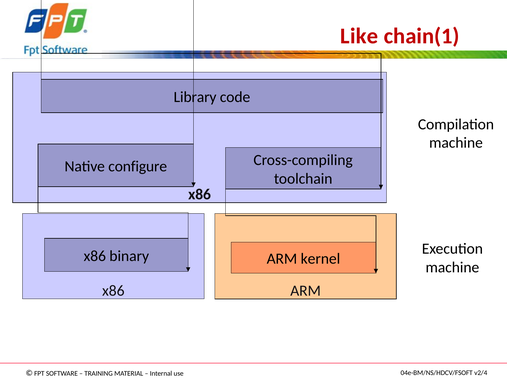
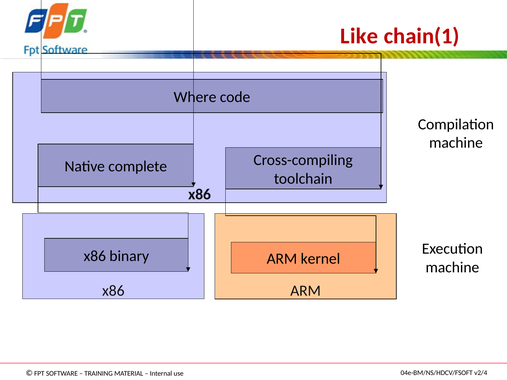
Library: Library -> Where (195, 97)
configure: configure -> complete (138, 167)
